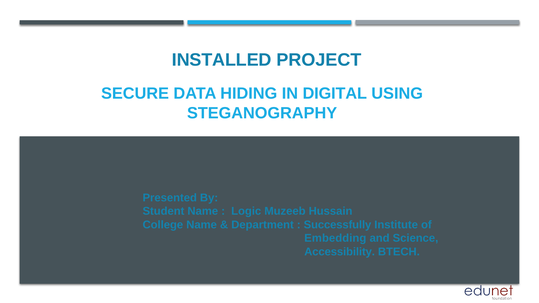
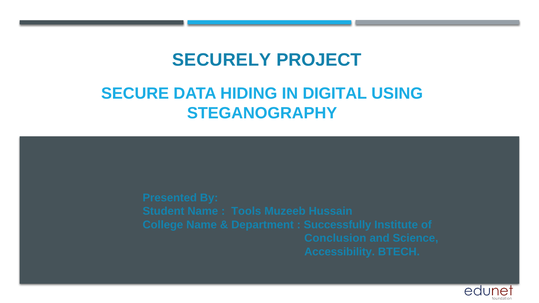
INSTALLED: INSTALLED -> SECURELY (222, 60)
Logic: Logic -> Tools (246, 211)
Embedding: Embedding -> Conclusion (335, 238)
